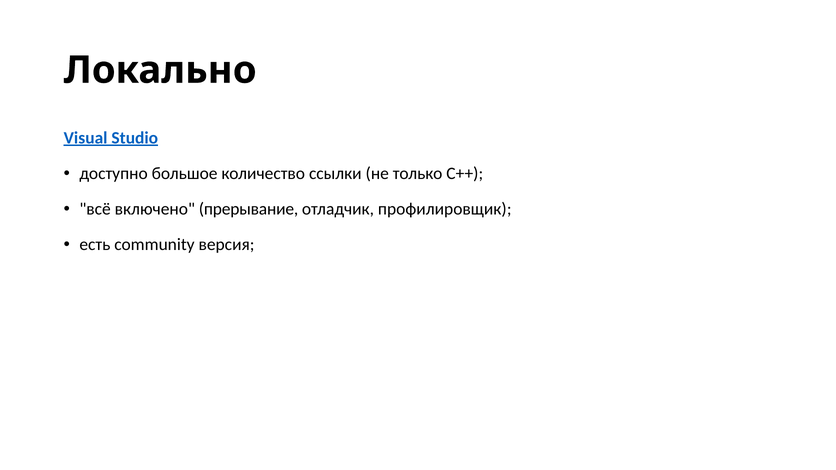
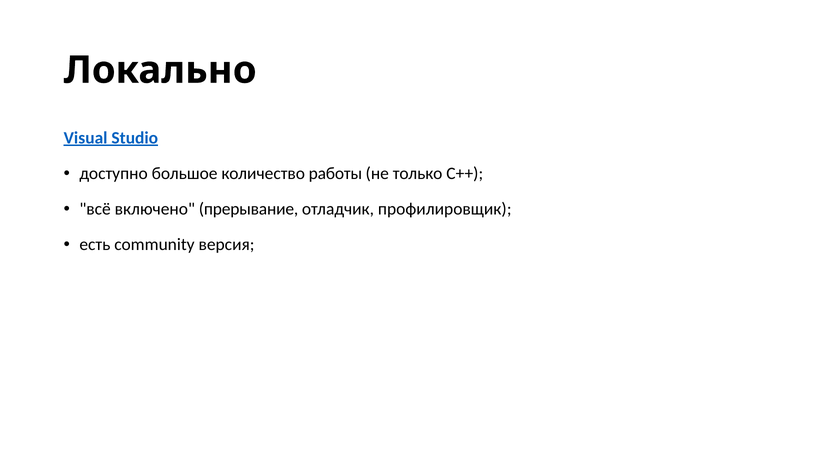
ссылки: ссылки -> работы (335, 174)
